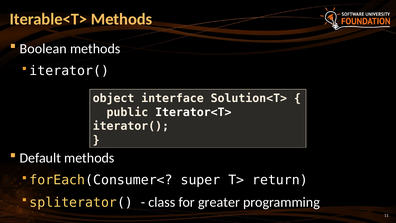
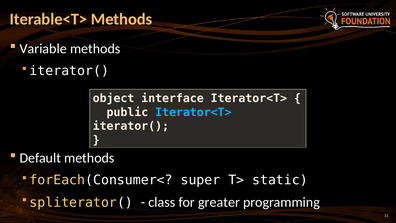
Boolean: Boolean -> Variable (43, 49)
interface Solution<T>: Solution<T> -> Iterator<T> (249, 98)
Iterator<T> colour: white -> light blue (193, 112)
return: return -> static (280, 180)
